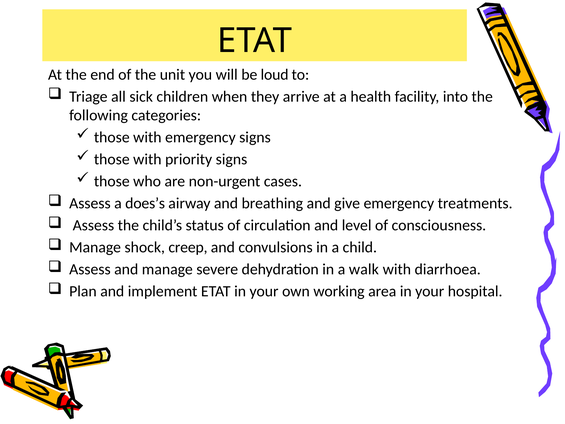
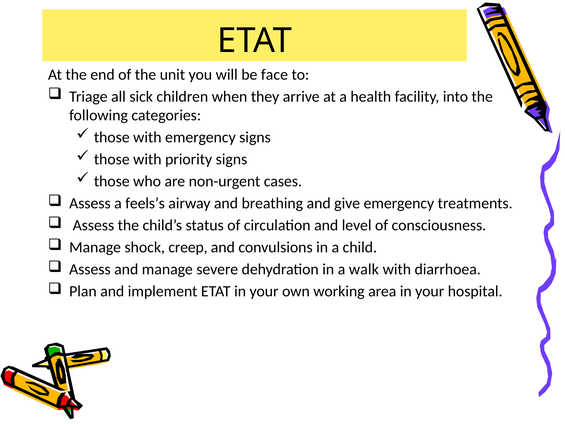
loud: loud -> face (274, 75)
does’s: does’s -> feels’s (145, 203)
